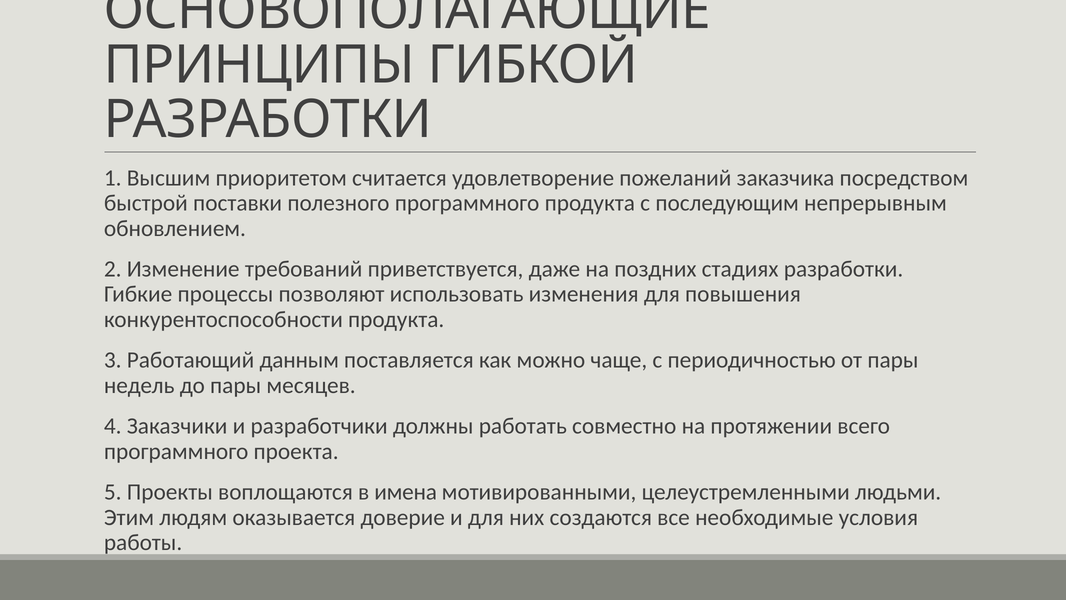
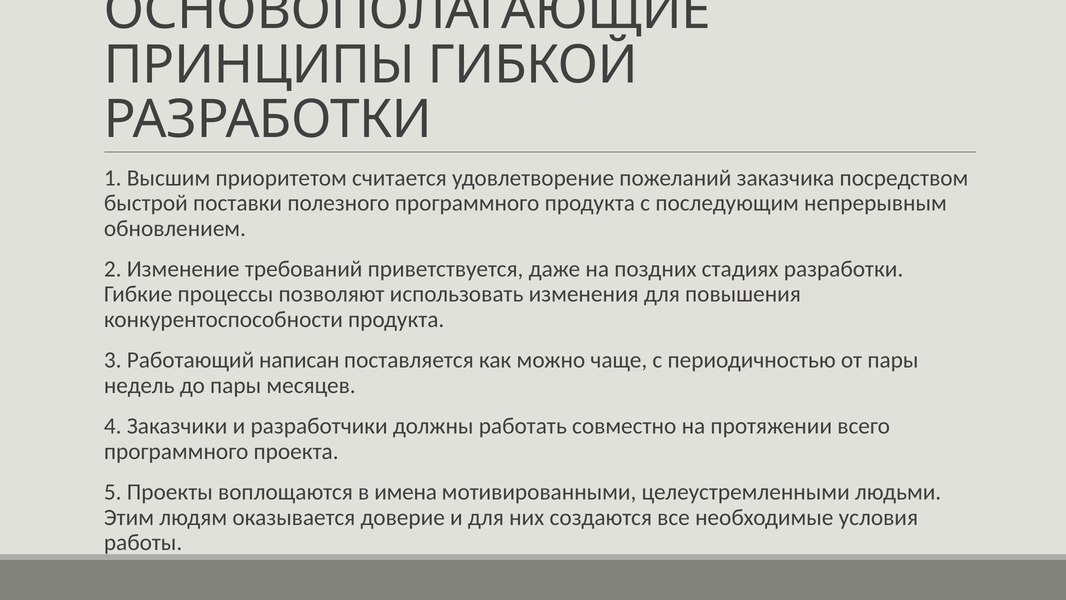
данным: данным -> написан (299, 360)
